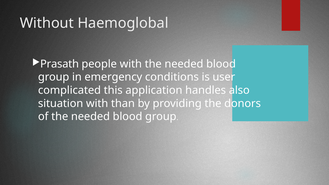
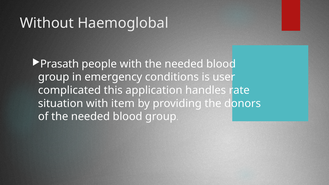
also: also -> rate (239, 90)
than: than -> item (123, 103)
